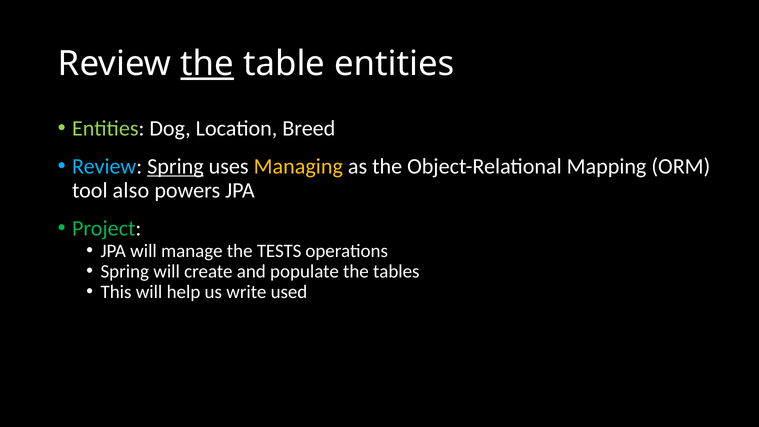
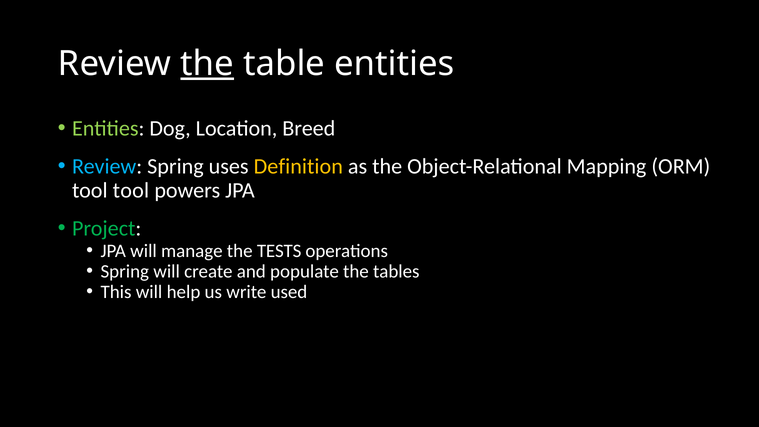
Spring underline: present -> none (175, 166)
Managing: Managing -> Definition (298, 166)
tool also: also -> tool (131, 190)
